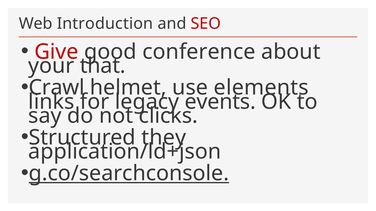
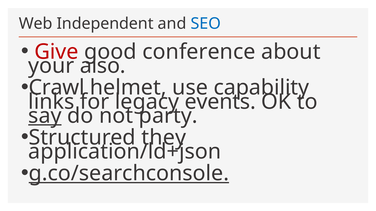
Introduction: Introduction -> Independent (105, 24)
SEO colour: red -> blue (206, 24)
that: that -> also (103, 66)
elements: elements -> capability (261, 88)
say underline: none -> present (45, 116)
clicks: clicks -> party (168, 116)
